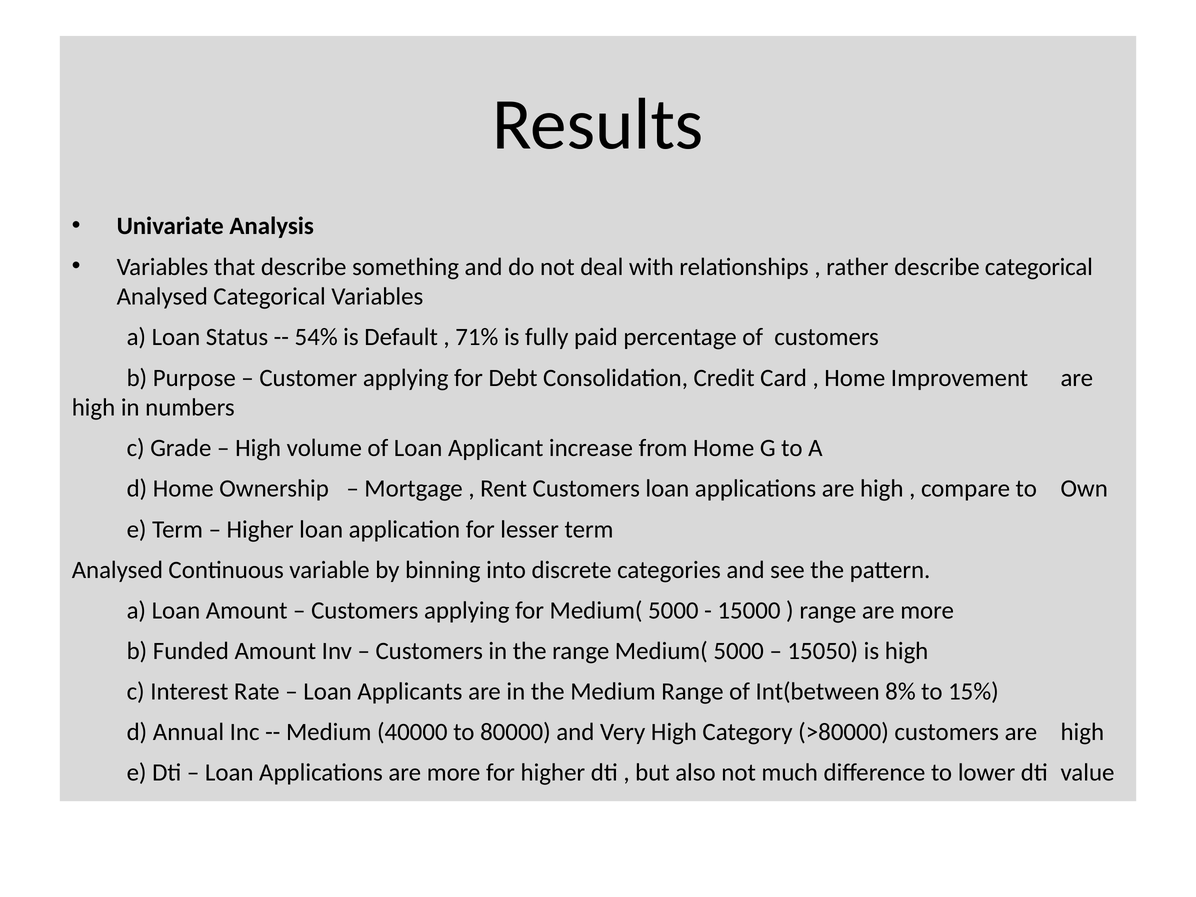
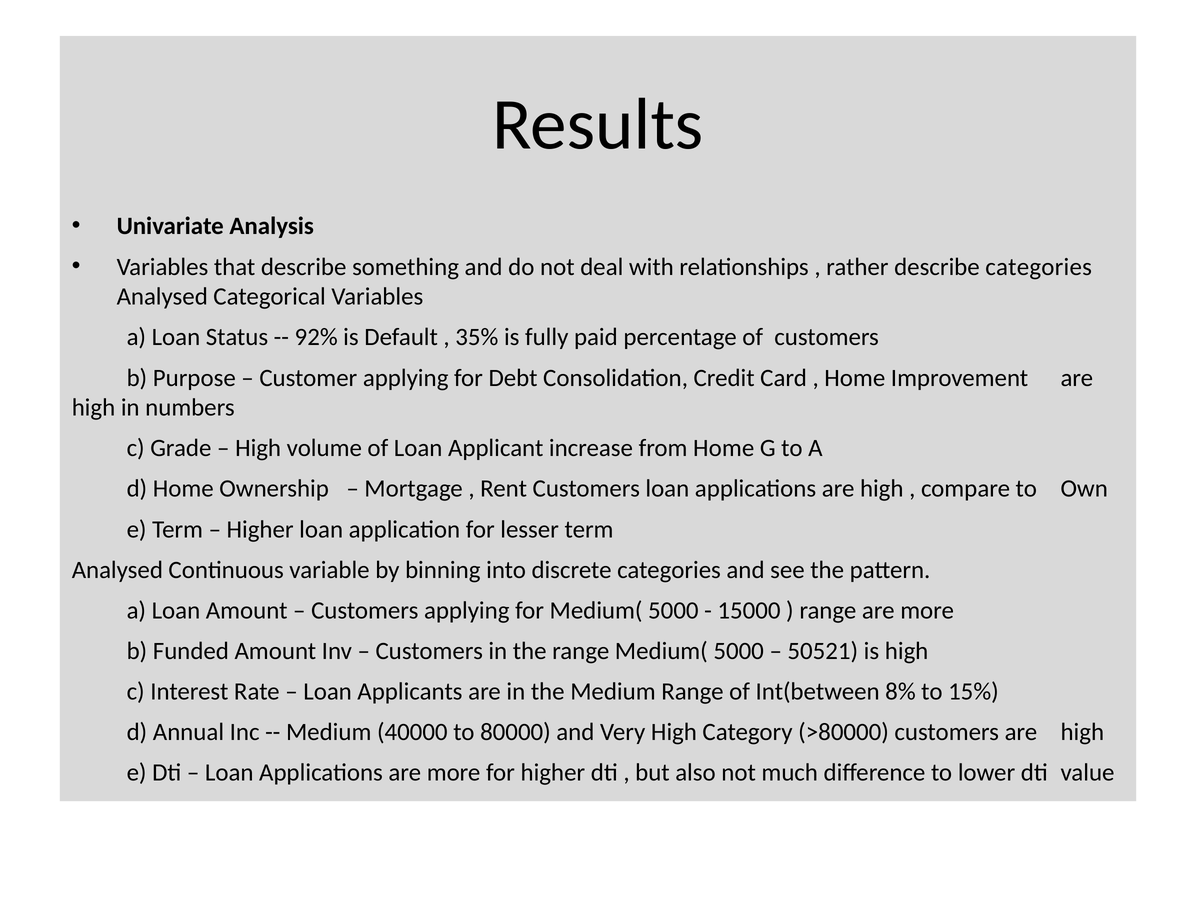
describe categorical: categorical -> categories (1039, 267)
54%: 54% -> 92% (316, 337)
71%: 71% -> 35% (477, 337)
15050: 15050 -> 50521 (823, 651)
